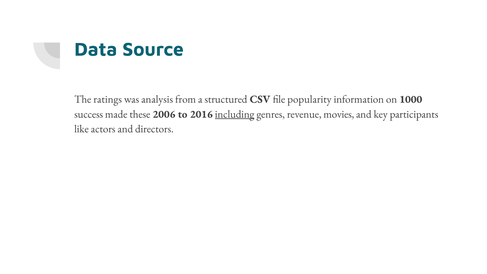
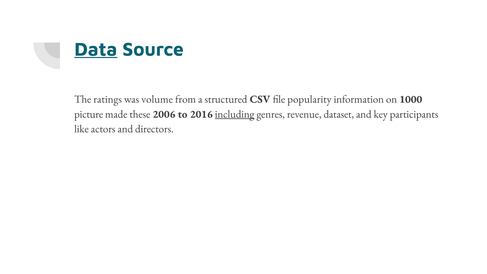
Data underline: none -> present (96, 49)
analysis: analysis -> volume (157, 99)
success: success -> picture (89, 114)
movies: movies -> dataset (339, 114)
